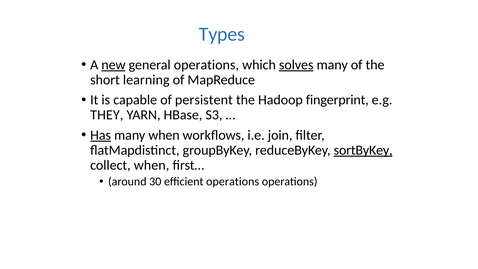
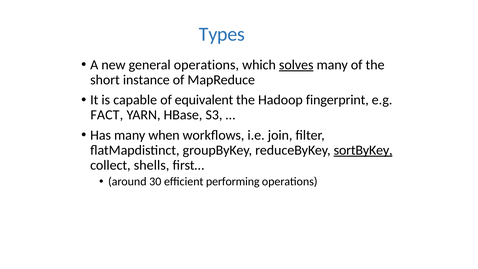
new underline: present -> none (113, 65)
learning: learning -> instance (146, 80)
persistent: persistent -> equivalent (204, 100)
THEY: THEY -> FACT (107, 115)
Has underline: present -> none (101, 135)
collect when: when -> shells (152, 165)
efficient operations: operations -> performing (233, 182)
